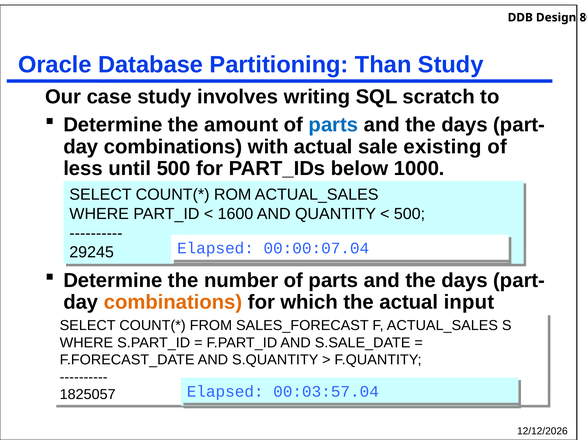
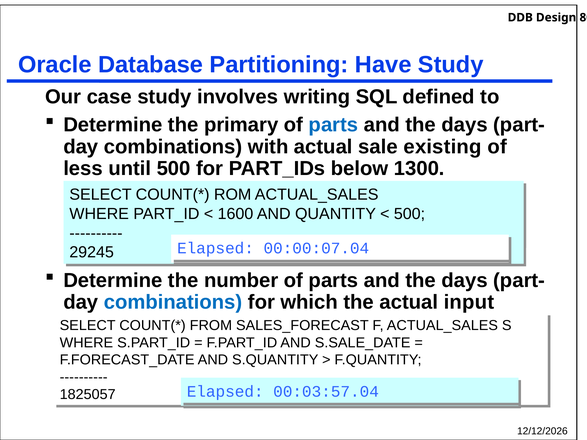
Partitioning Than: Than -> Have (383, 65)
scratch: scratch -> defined (439, 97)
amount: amount -> primary (241, 125)
1000: 1000 -> 1300 (419, 169)
combinations colour: orange -> blue (173, 302)
